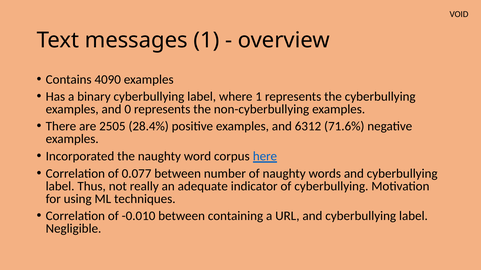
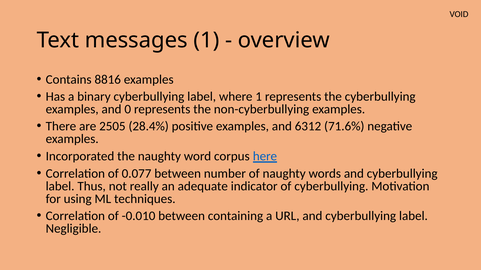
4090: 4090 -> 8816 (108, 80)
